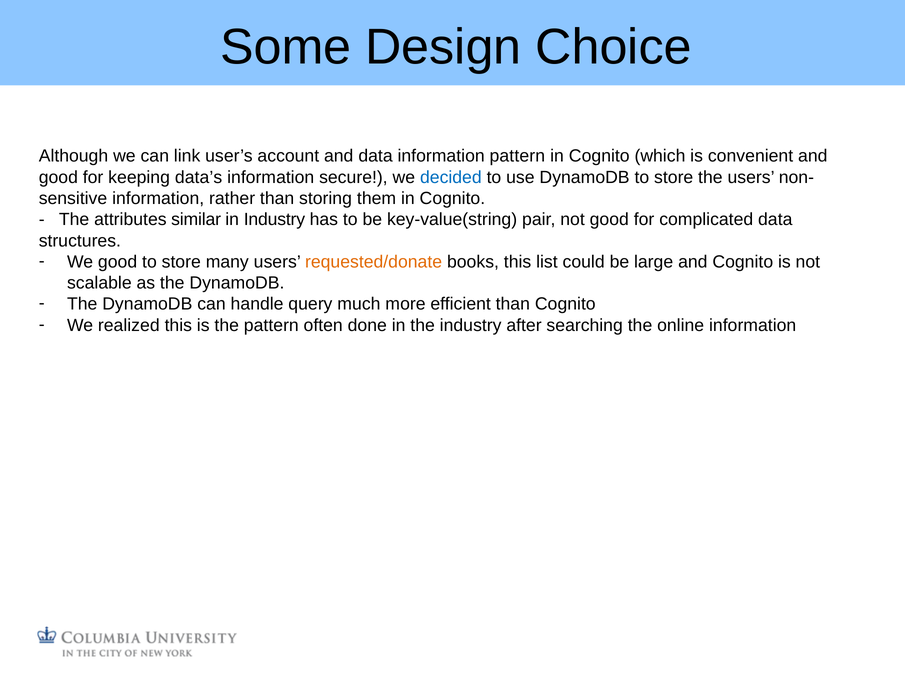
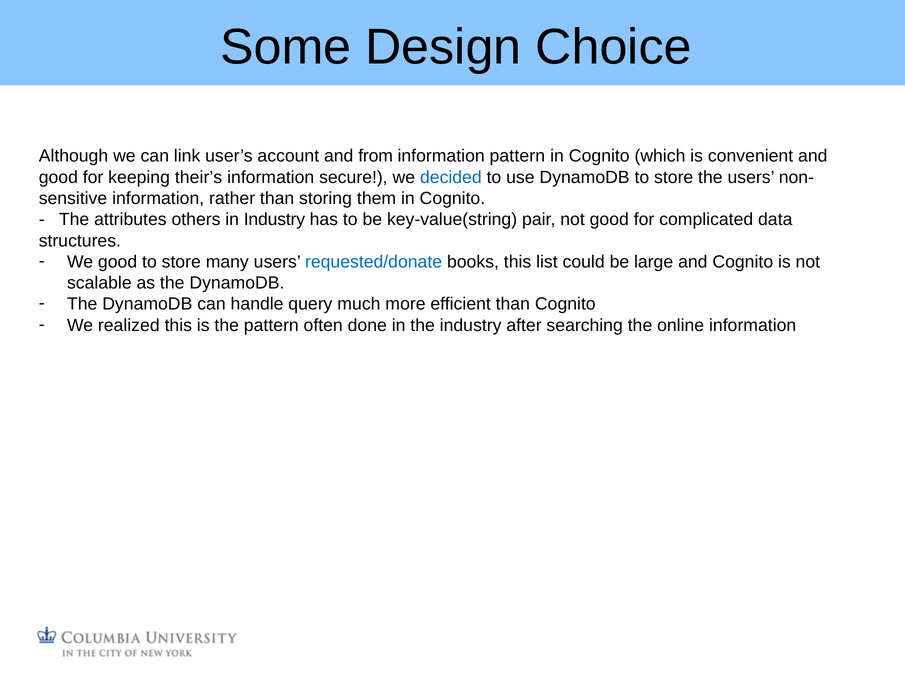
and data: data -> from (376, 156)
data’s: data’s -> their’s (199, 177)
similar: similar -> others (196, 219)
requested/donate colour: orange -> blue (374, 262)
